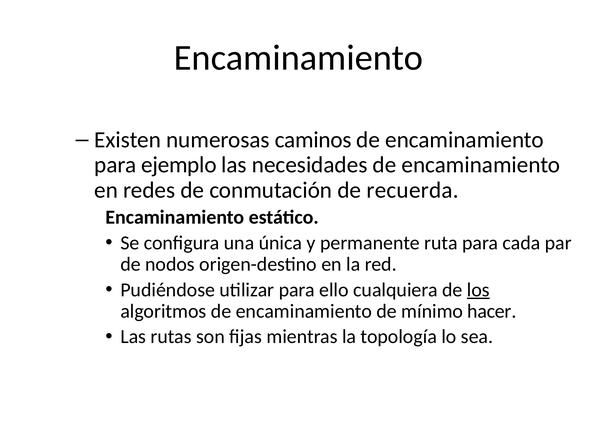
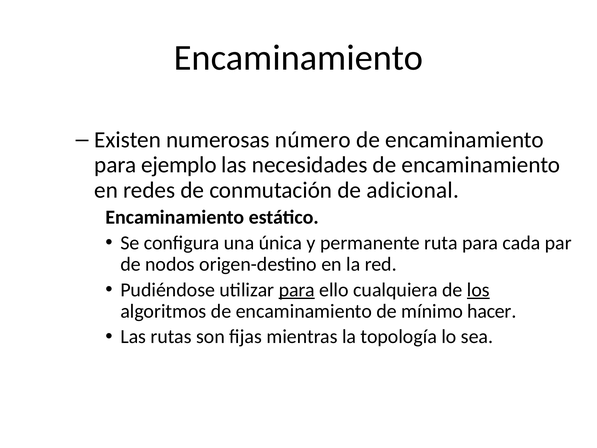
caminos: caminos -> número (313, 140)
recuerda: recuerda -> adicional (413, 190)
para underline: none -> present (297, 290)
